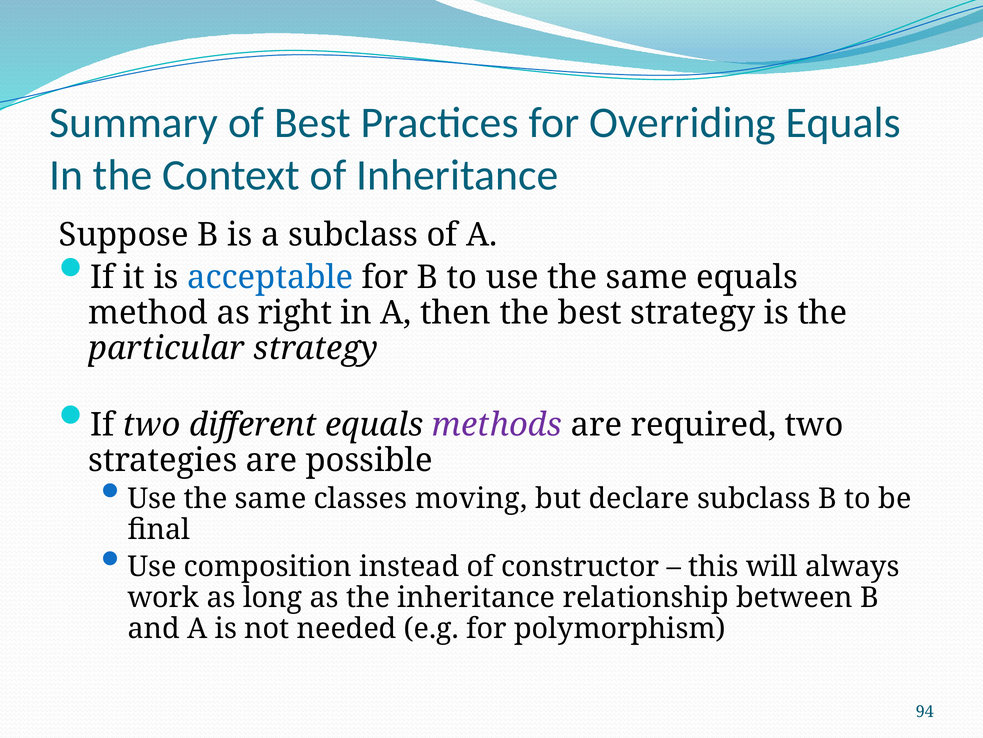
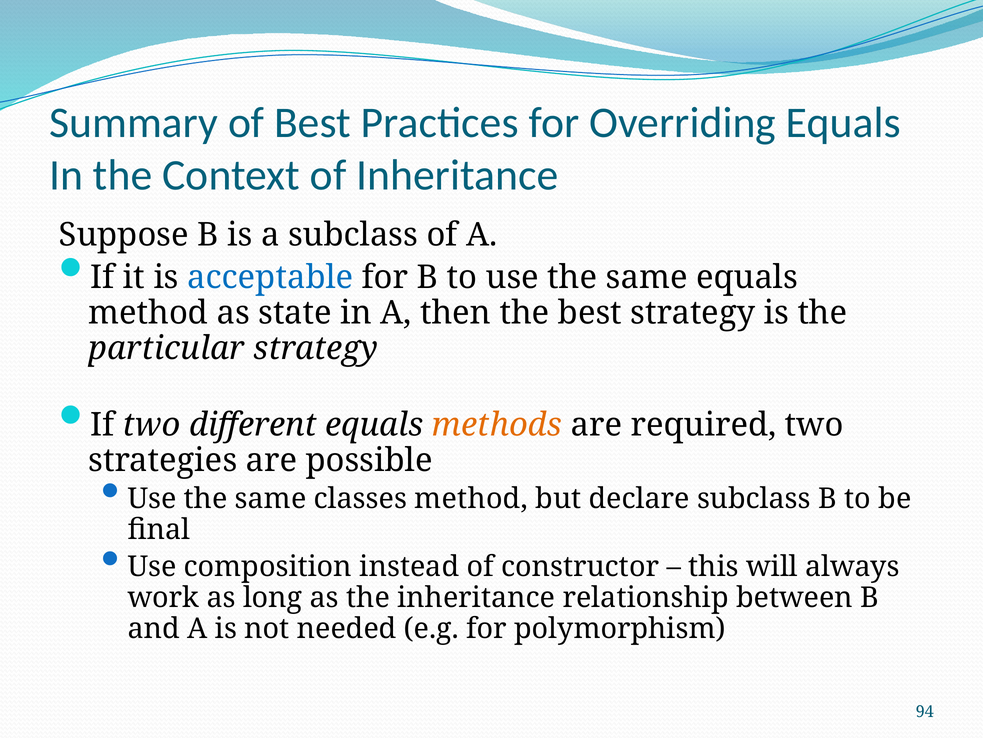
right: right -> state (295, 312)
methods colour: purple -> orange (497, 425)
classes moving: moving -> method (471, 498)
